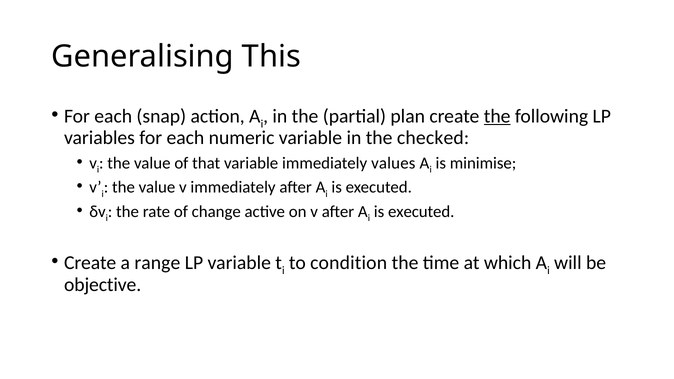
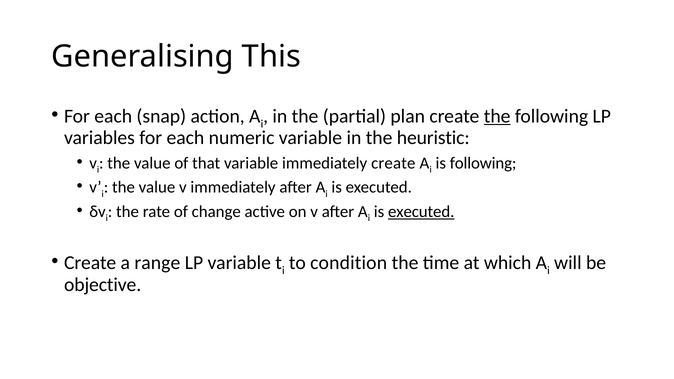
checked: checked -> heuristic (433, 138)
immediately values: values -> create (393, 163)
is minimise: minimise -> following (483, 163)
executed underline: none -> present (421, 212)
